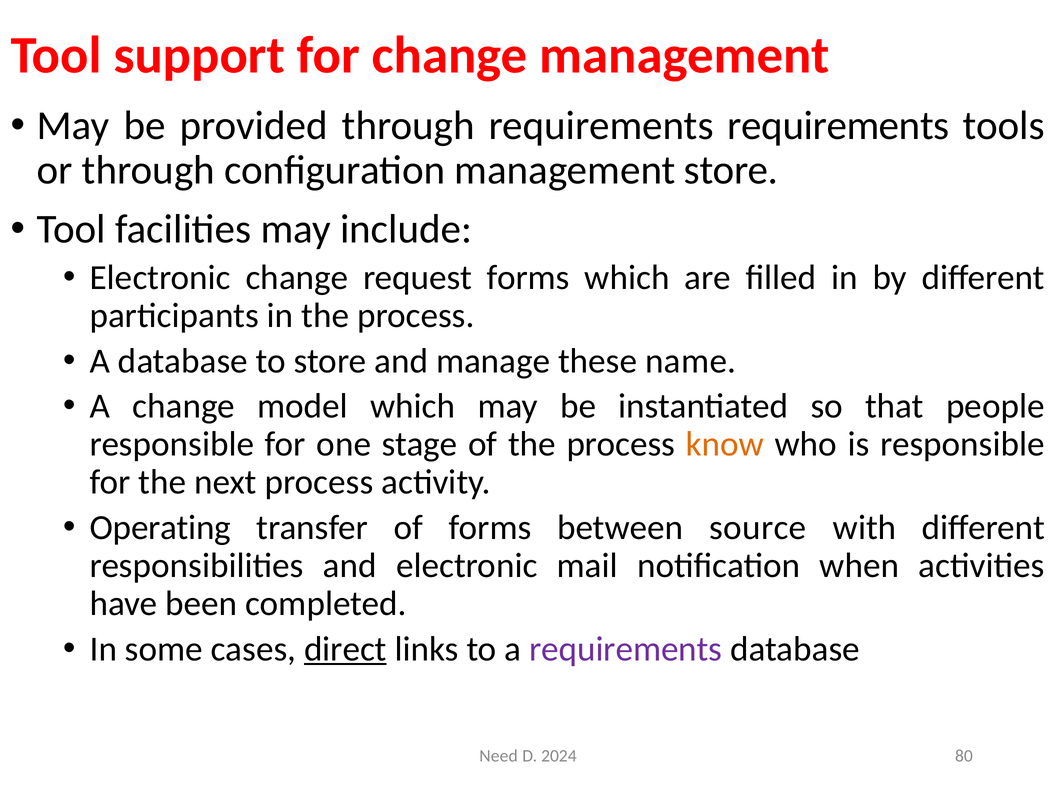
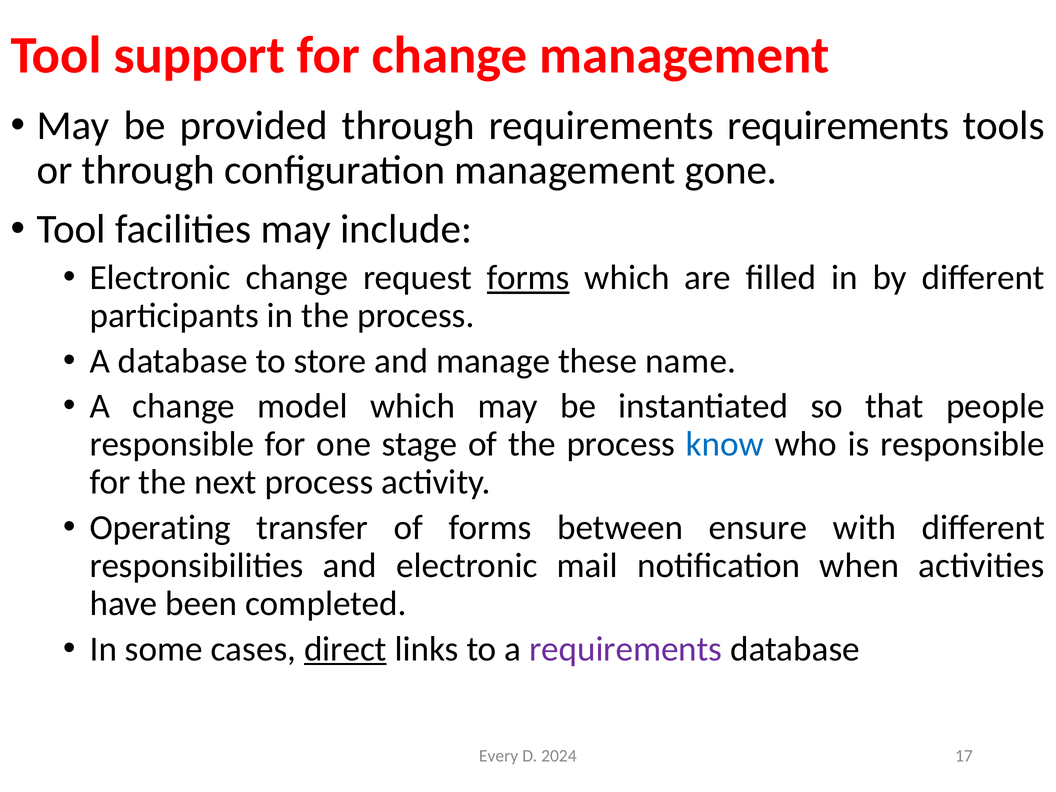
management store: store -> gone (731, 170)
forms underline: none -> present (528, 278)
know colour: orange -> blue (725, 444)
source: source -> ensure (758, 528)
Need: Need -> Every (499, 756)
80: 80 -> 17 (964, 756)
